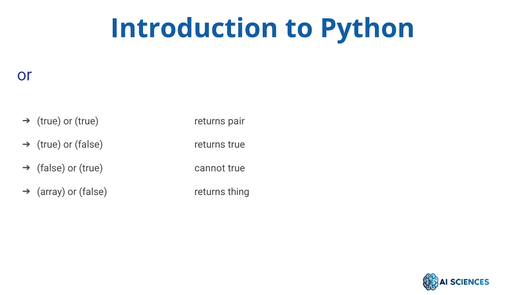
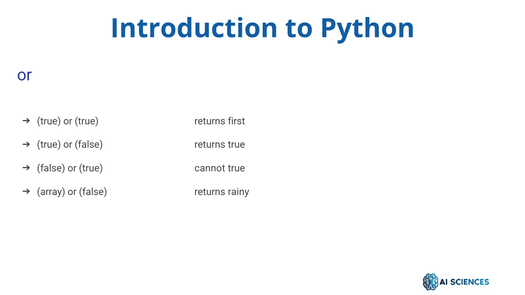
pair: pair -> first (236, 121)
thing: thing -> rainy (239, 192)
